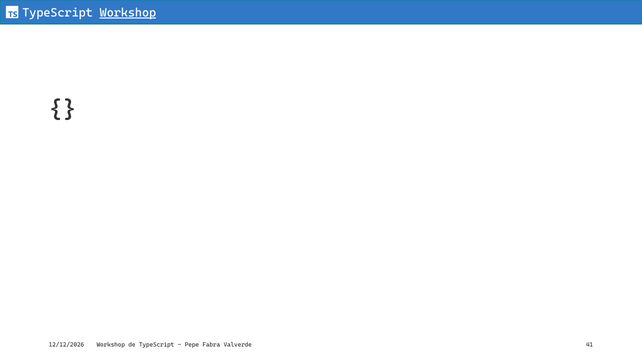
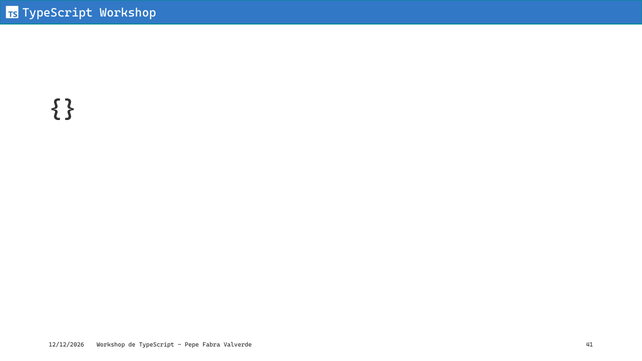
Workshop underline: present -> none (128, 13)
